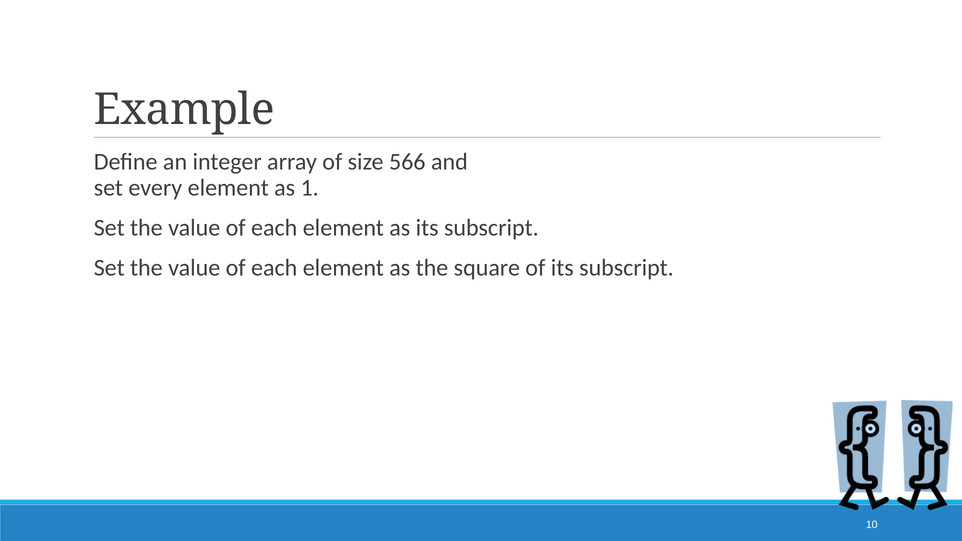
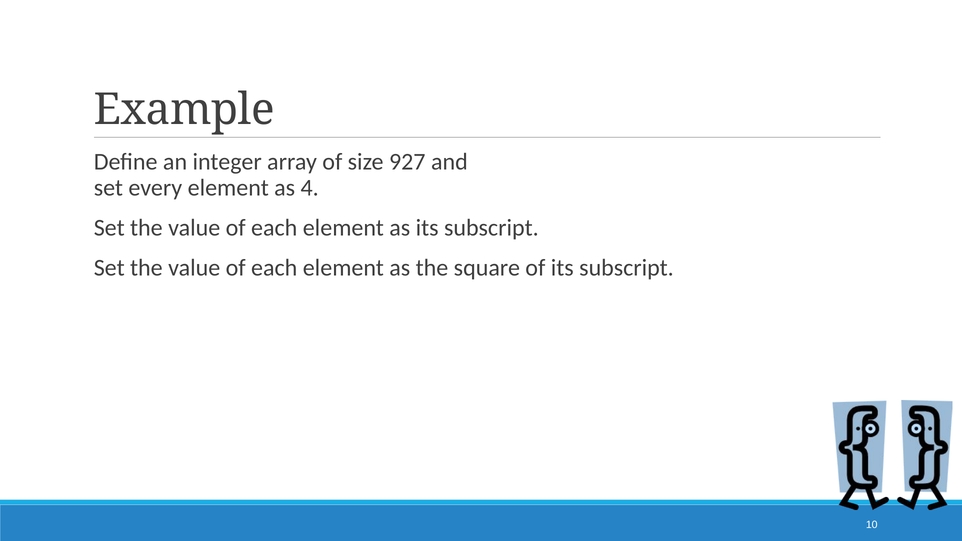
566: 566 -> 927 (407, 162)
1: 1 -> 4 (310, 188)
